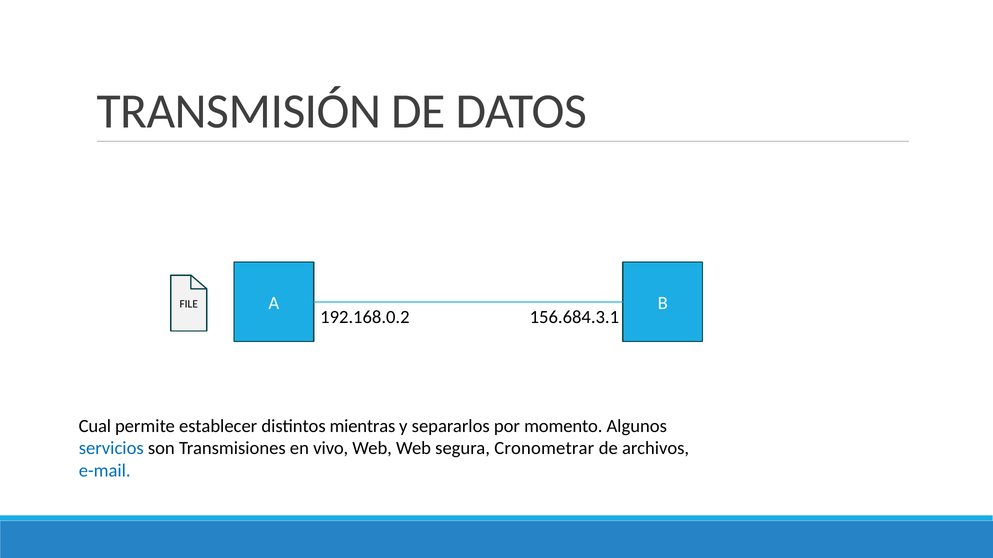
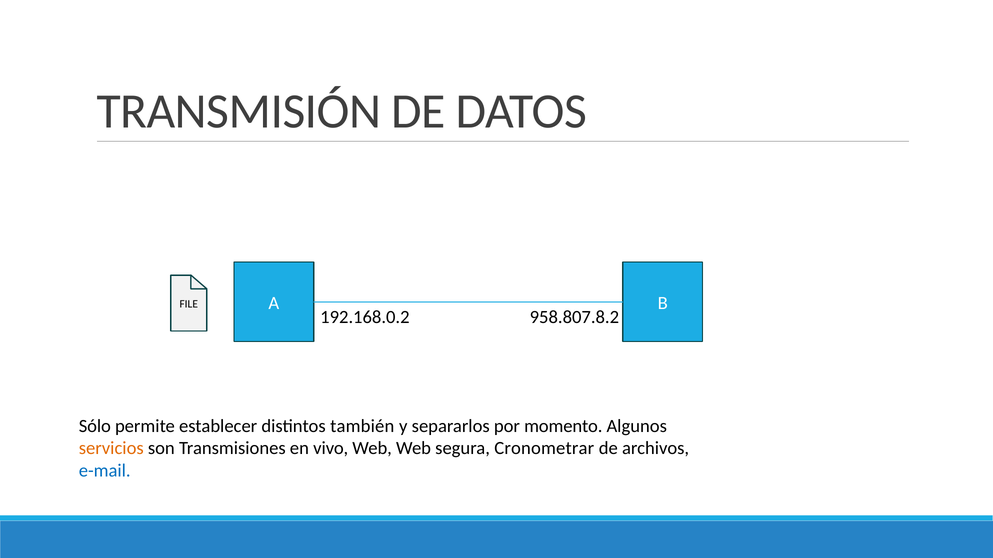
156.684.3.1: 156.684.3.1 -> 958.807.8.2 (574, 318)
Cual: Cual -> Sólo (95, 426)
mientras: mientras -> también (362, 426)
servicios colour: blue -> orange (111, 449)
